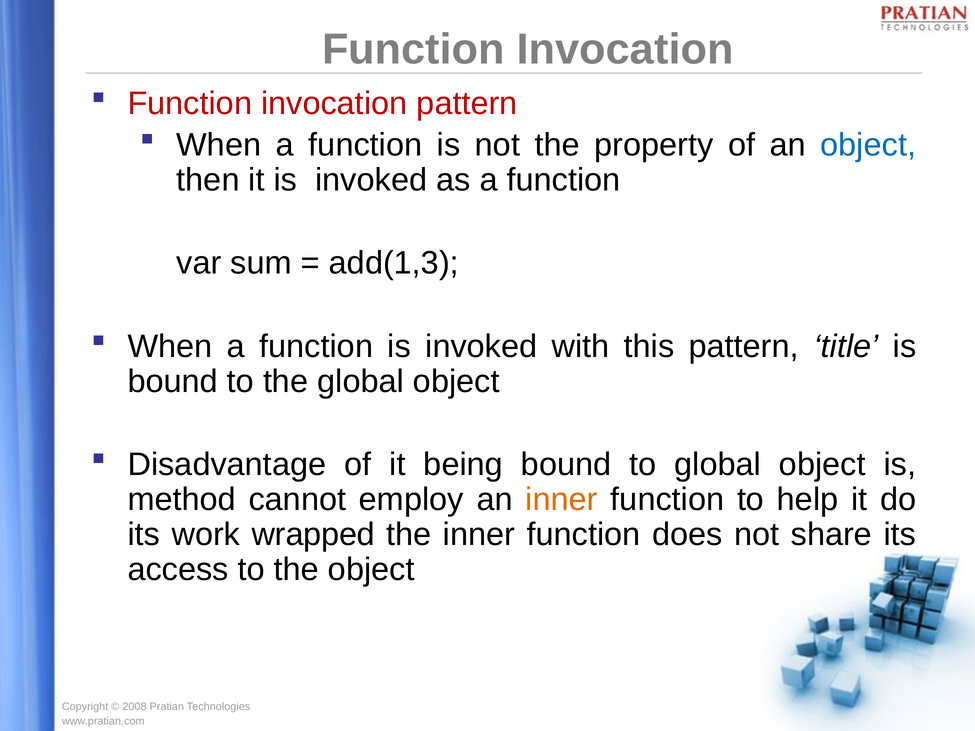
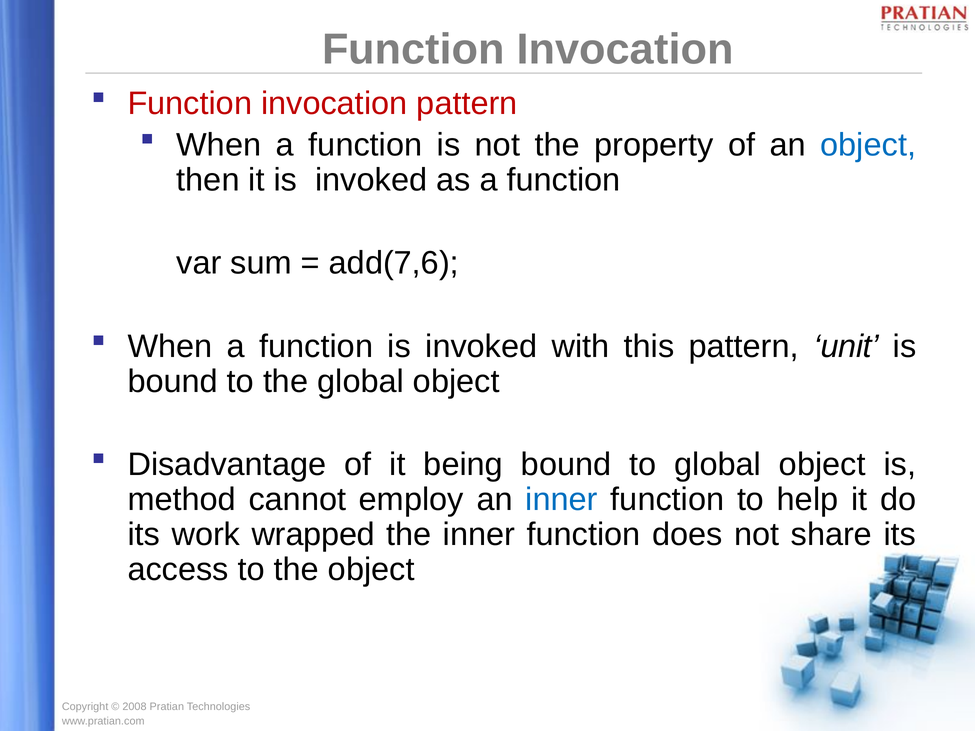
add(1,3: add(1,3 -> add(7,6 (394, 263)
title: title -> unit (846, 346)
inner colour: orange -> blue (562, 500)
